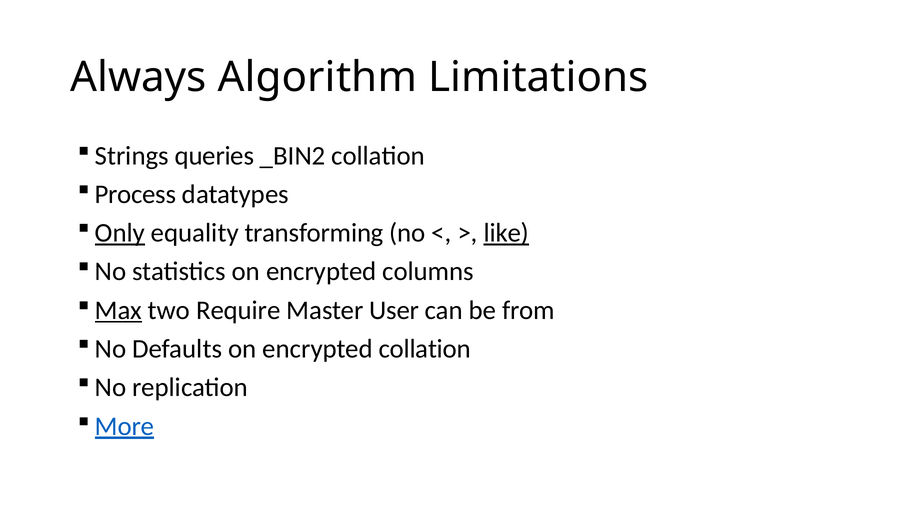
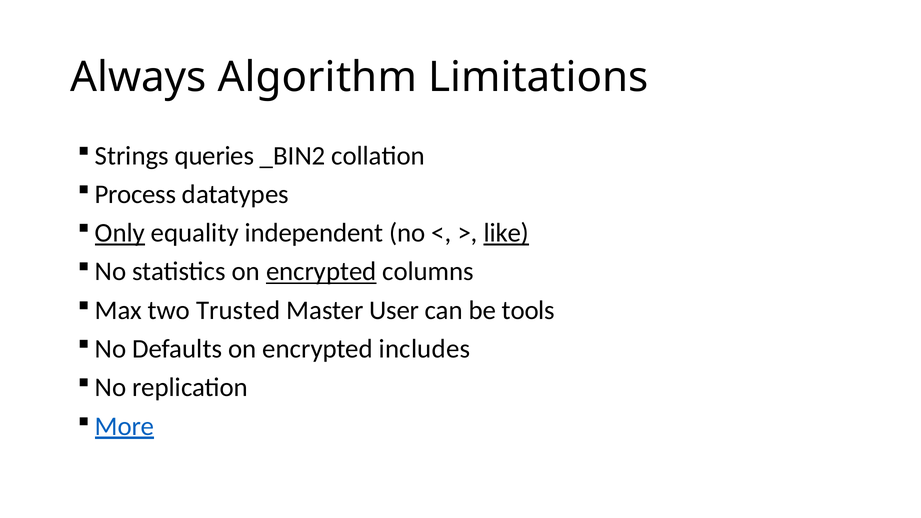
transforming: transforming -> independent (314, 233)
encrypted underline: none -> present (321, 272)
Max underline: present -> none (118, 310)
Require: Require -> Trusted (238, 310)
from: from -> tools (528, 310)
encrypted collation: collation -> includes (424, 349)
